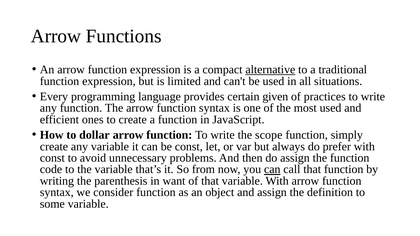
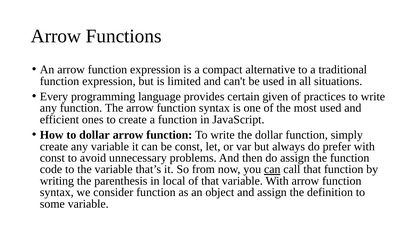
alternative underline: present -> none (270, 70)
the scope: scope -> dollar (269, 135)
want: want -> local (174, 181)
